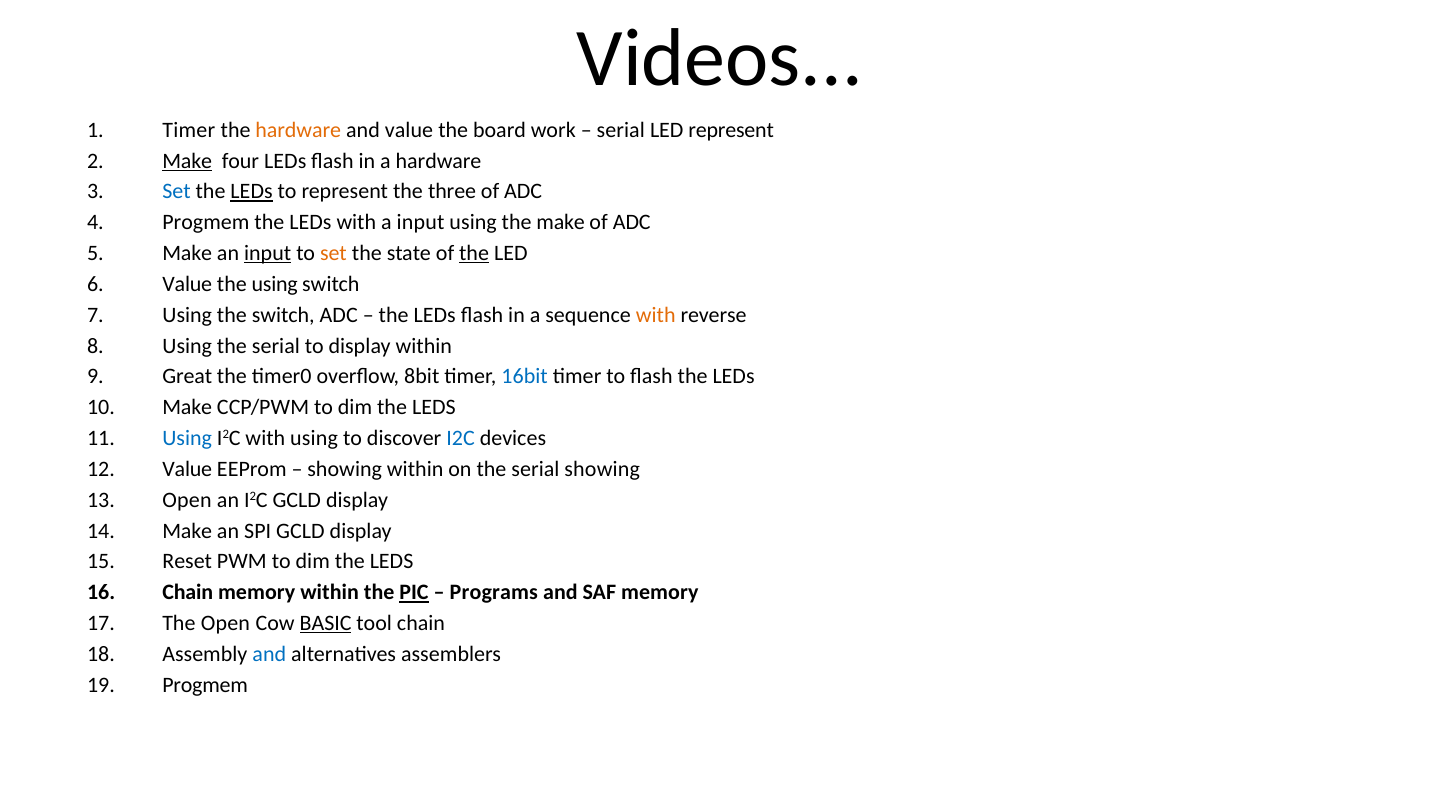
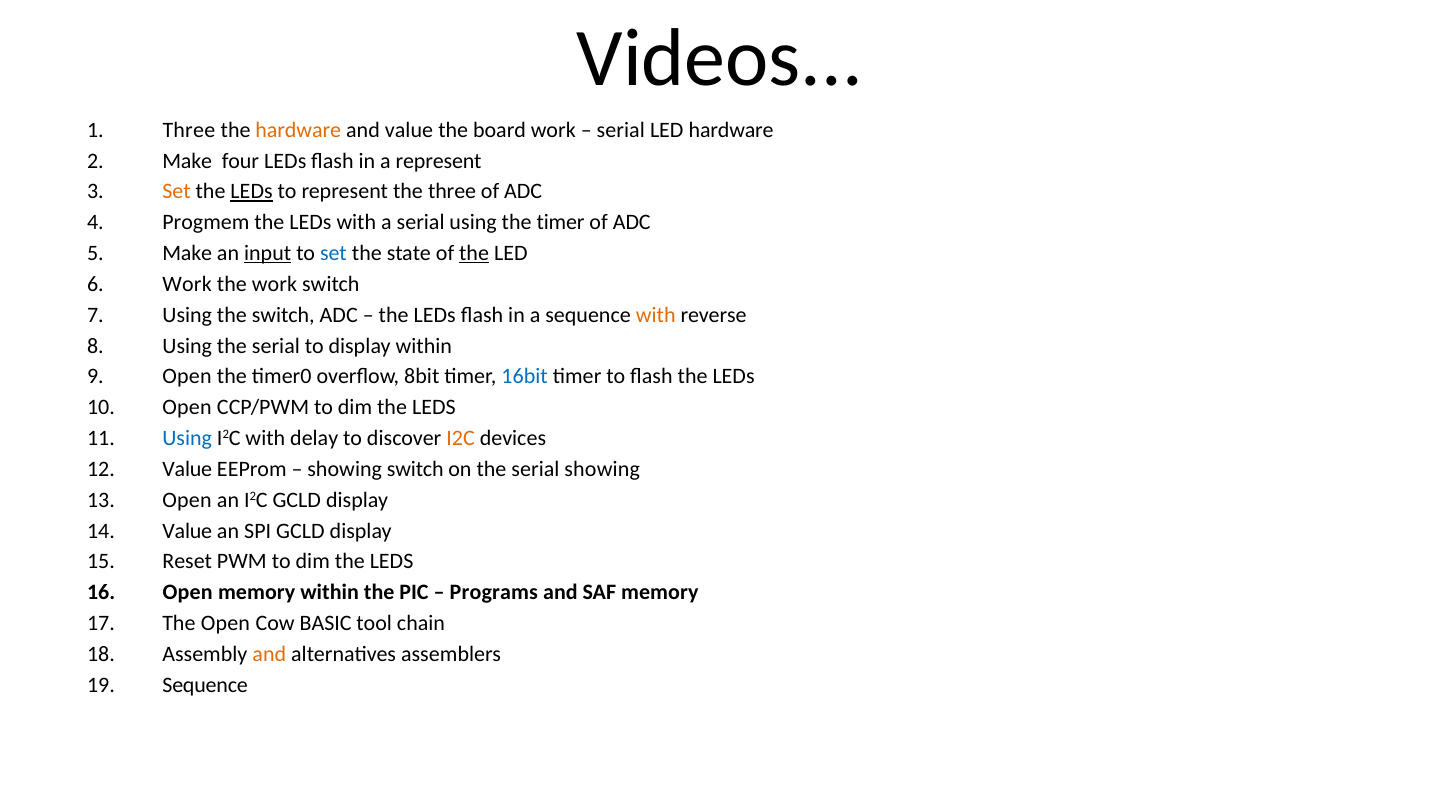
Timer: Timer -> Three (189, 130)
LED represent: represent -> hardware (731, 130)
Make underline: present -> none (187, 161)
a hardware: hardware -> represent (439, 161)
Set colour: blue -> orange (177, 192)
a input: input -> serial (421, 222)
the make: make -> timer (561, 222)
set colour: orange -> blue (333, 253)
Value: Value -> Work (187, 284)
the using: using -> work (275, 284)
Great: Great -> Open (187, 377)
Make: Make -> Open (187, 408)
with using: using -> delay (314, 438)
I2C colour: blue -> orange (461, 438)
showing within: within -> switch (415, 469)
Make: Make -> Value (187, 531)
Chain: Chain -> Open (188, 593)
PIC underline: present -> none (414, 593)
BASIC underline: present -> none (326, 623)
and colour: blue -> orange (269, 654)
Progmem: Progmem -> Sequence (205, 685)
